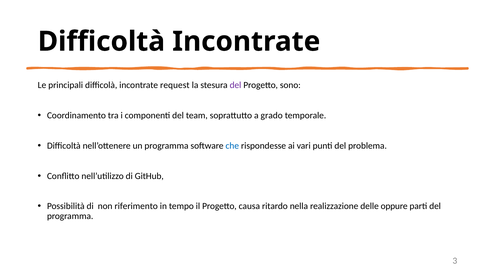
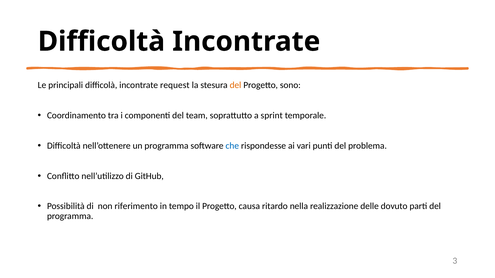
del colour: purple -> orange (235, 85)
grado: grado -> sprint (272, 116)
oppure: oppure -> dovuto (394, 207)
